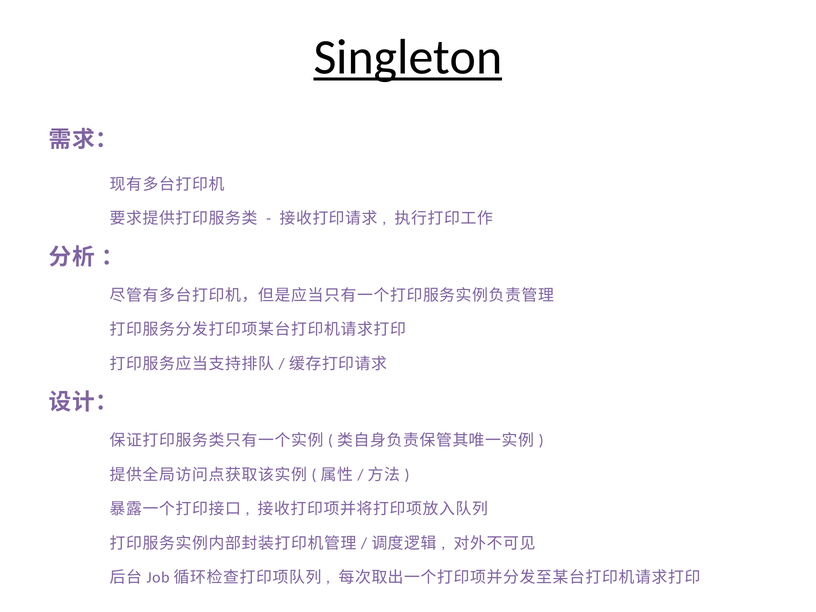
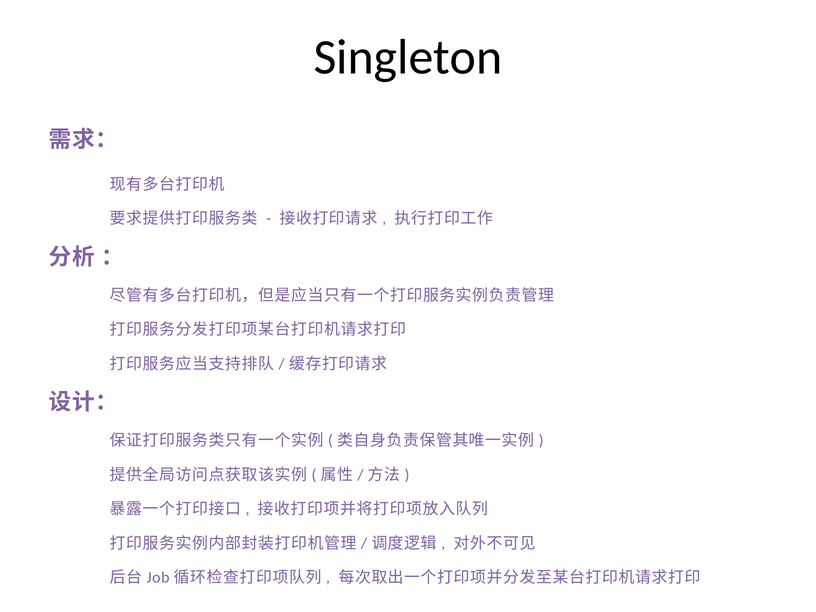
Singleton underline: present -> none (408, 57)
